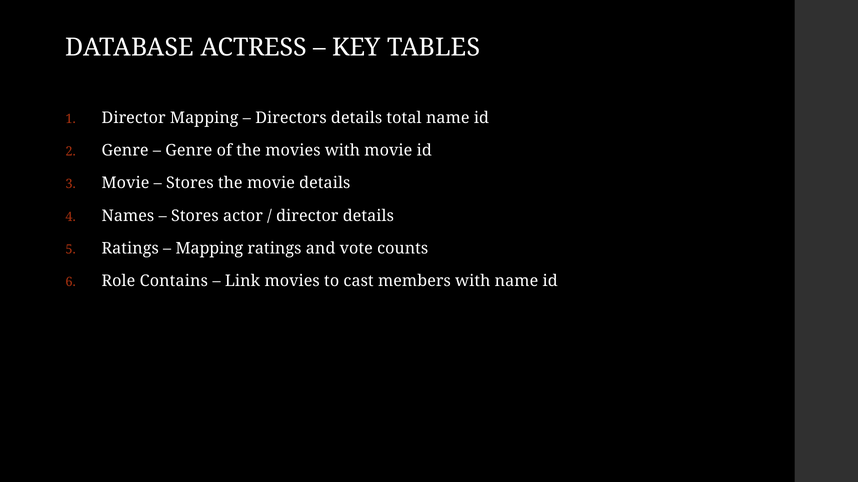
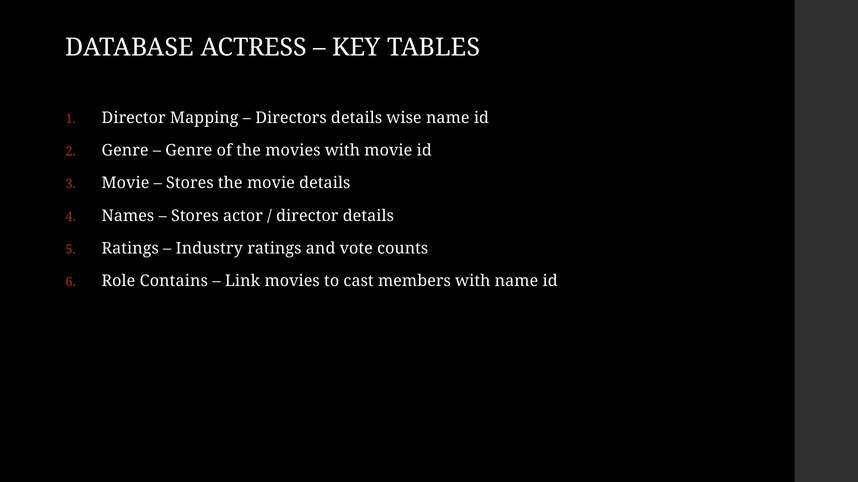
total: total -> wise (404, 118)
Mapping: Mapping -> Industry (209, 249)
